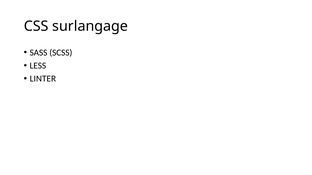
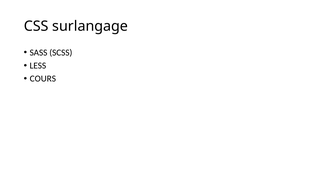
LINTER: LINTER -> COURS (43, 79)
